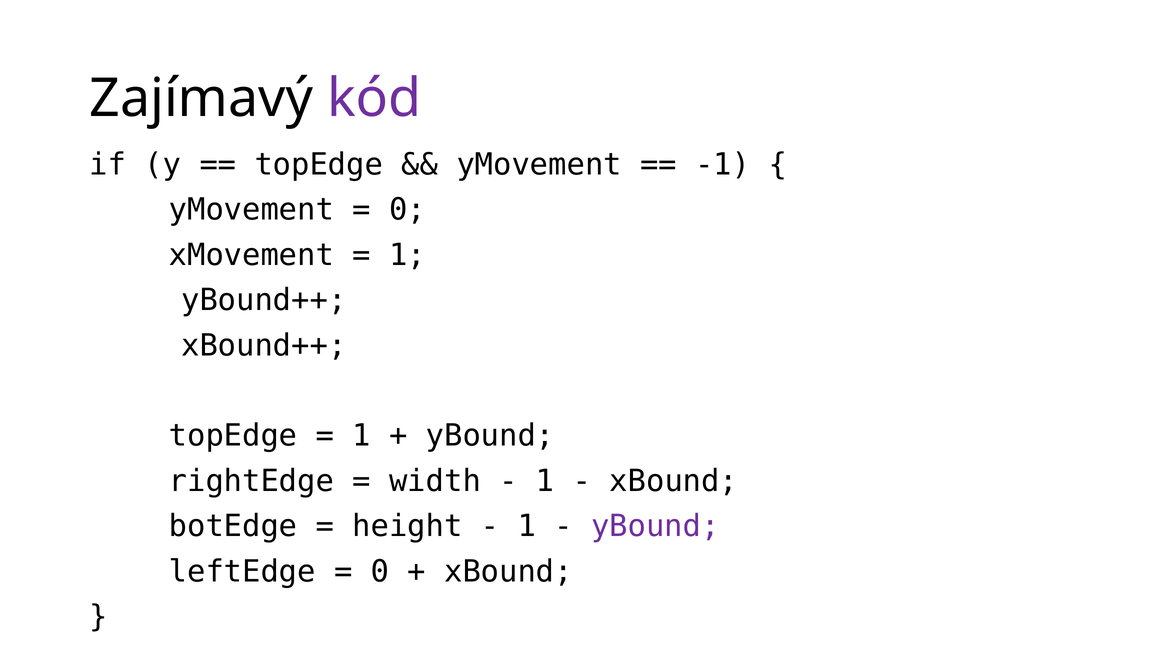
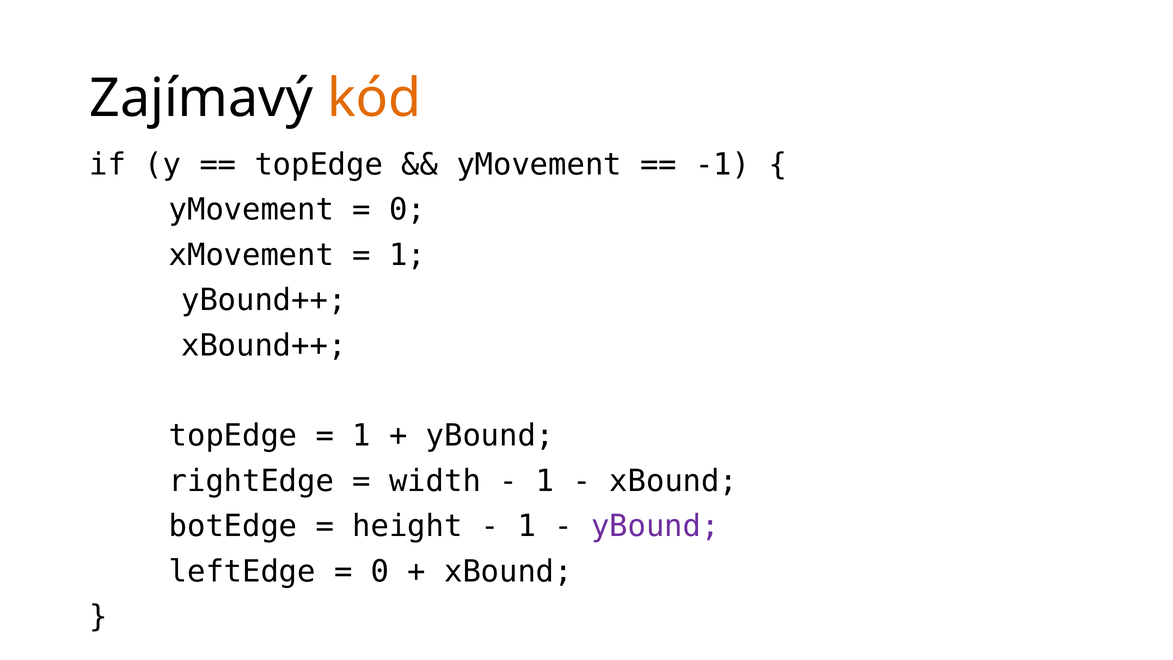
kód colour: purple -> orange (374, 99)
